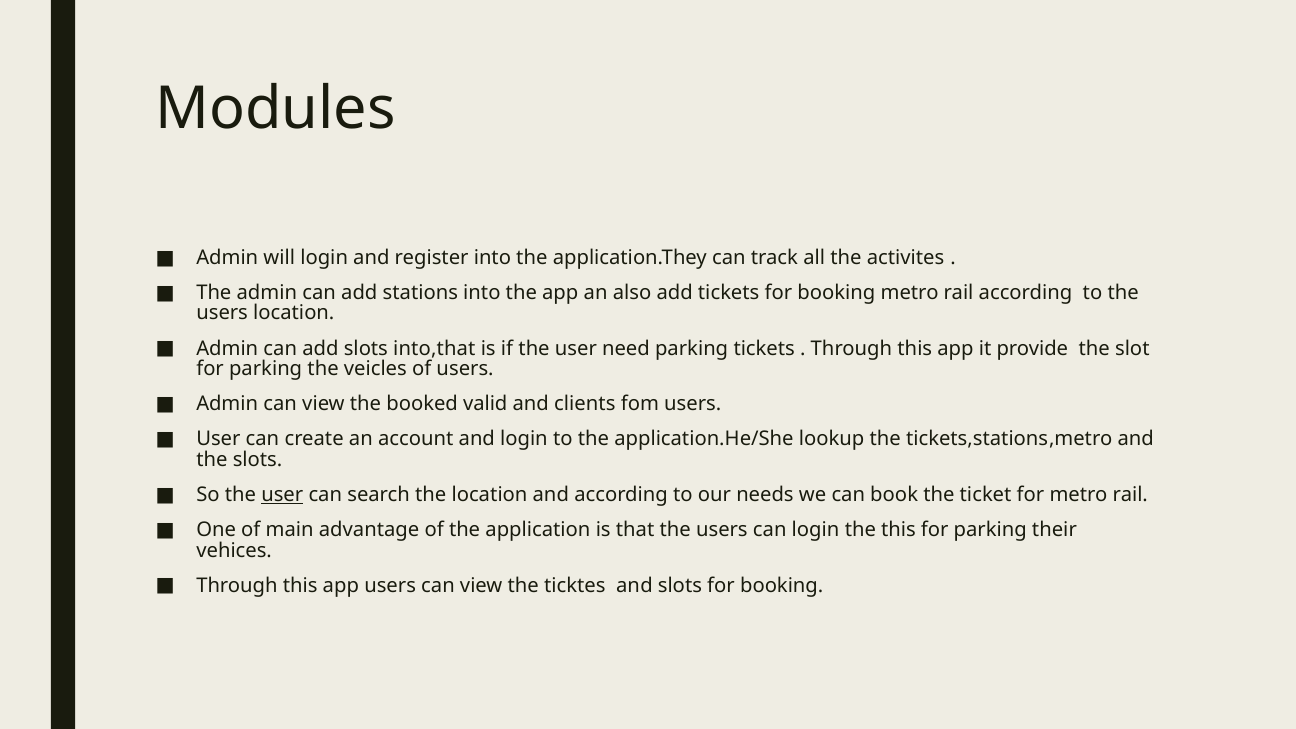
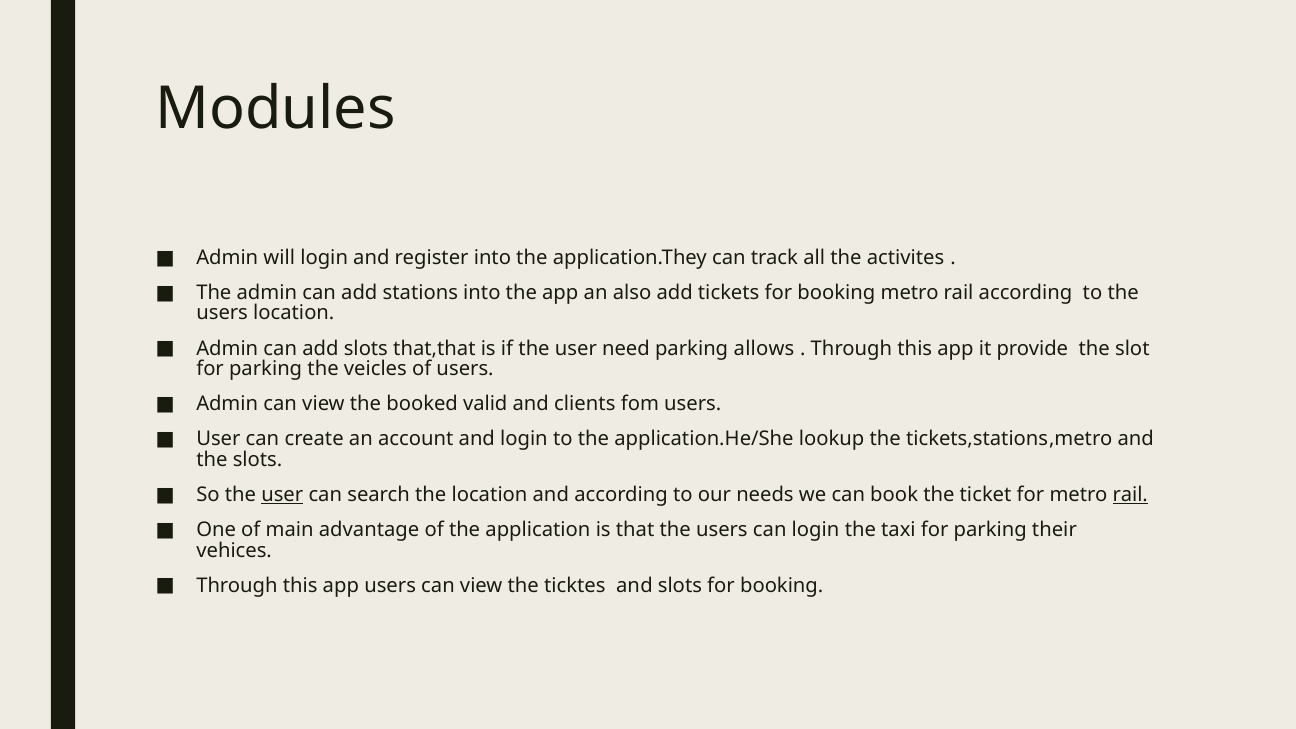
into,that: into,that -> that,that (434, 348)
parking tickets: tickets -> allows (764, 348)
rail underline: none -> present (1130, 495)
the this: this -> taxi (898, 530)
